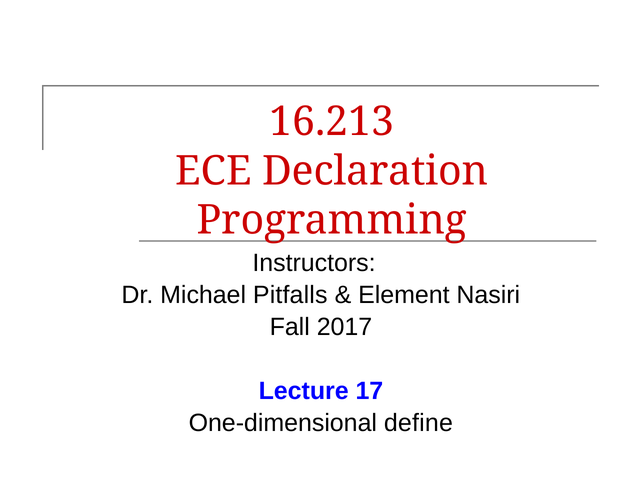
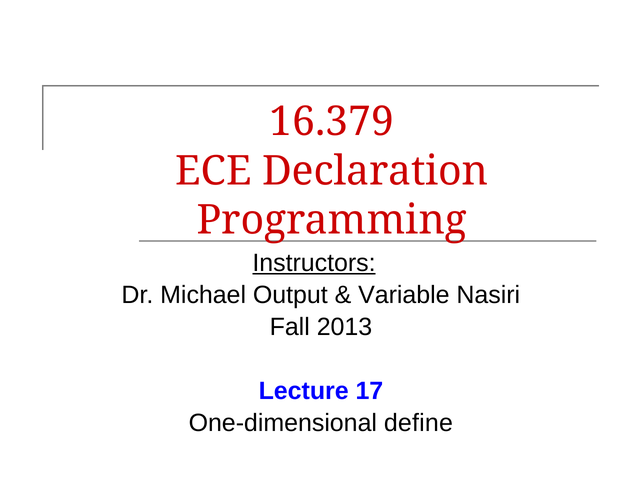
16.213: 16.213 -> 16.379 (332, 122)
Instructors underline: none -> present (314, 263)
Pitfalls: Pitfalls -> Output (290, 295)
Element: Element -> Variable (404, 295)
2017: 2017 -> 2013 (344, 327)
